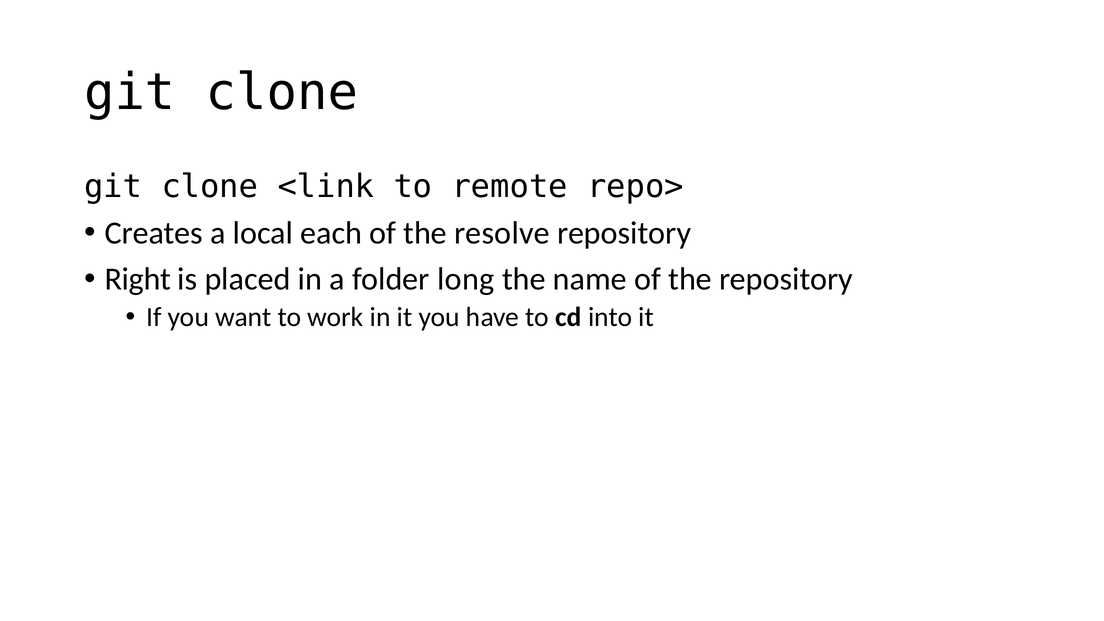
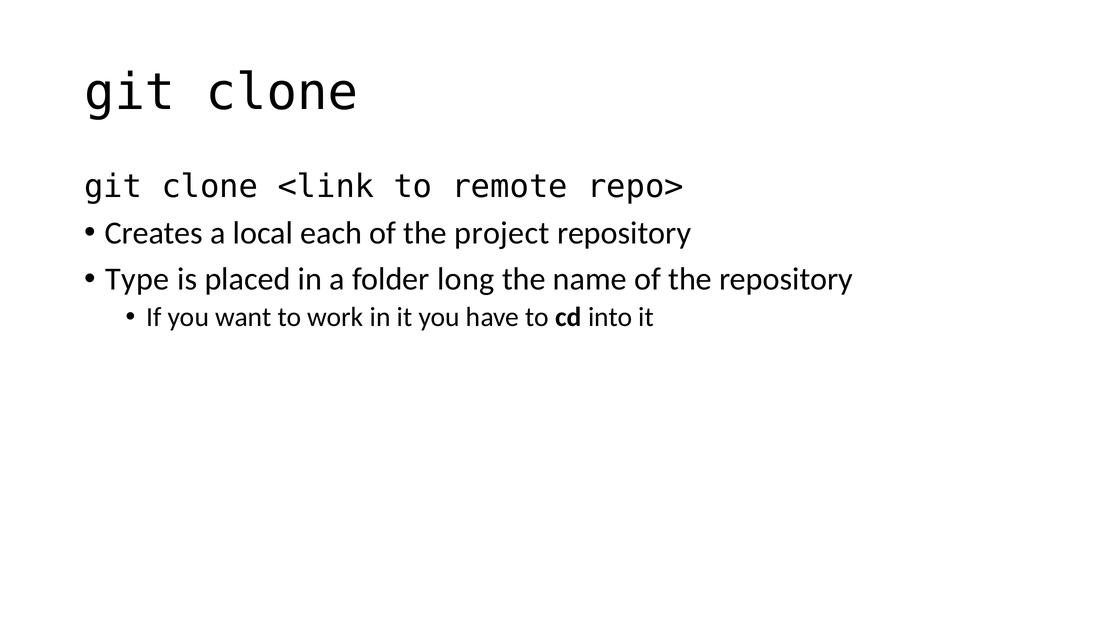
resolve: resolve -> project (502, 233)
Right: Right -> Type (137, 279)
